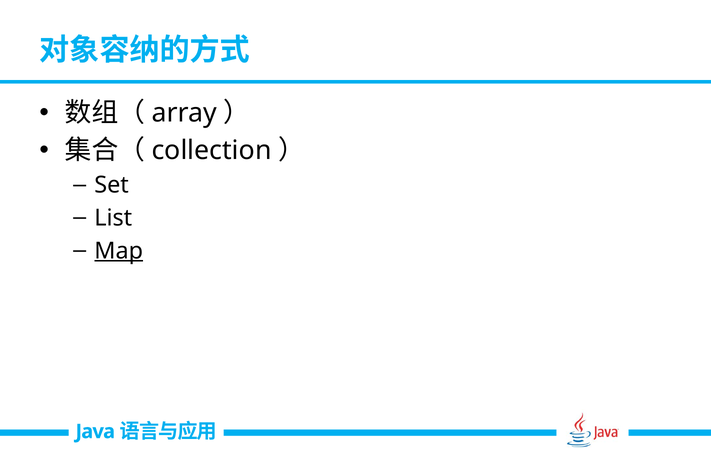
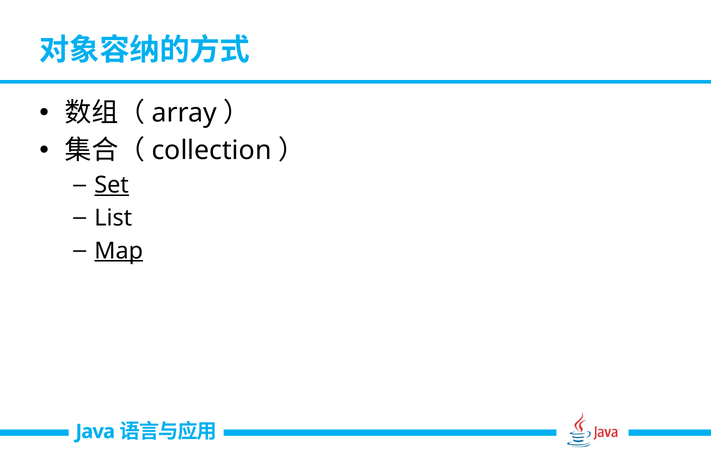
Set underline: none -> present (112, 185)
